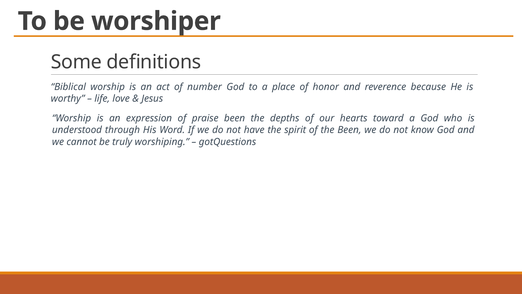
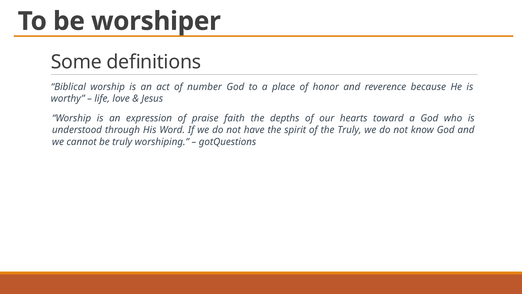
praise been: been -> faith (234, 118)
the Been: Been -> Truly (349, 130)
